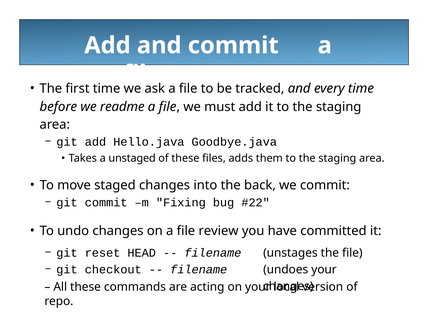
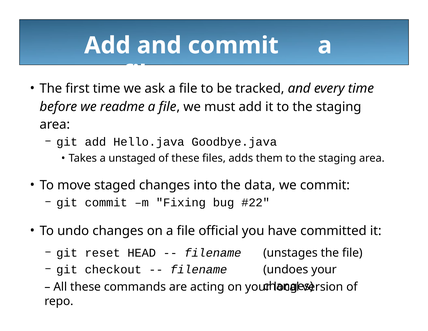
back: back -> data (260, 185)
review: review -> official (219, 231)
